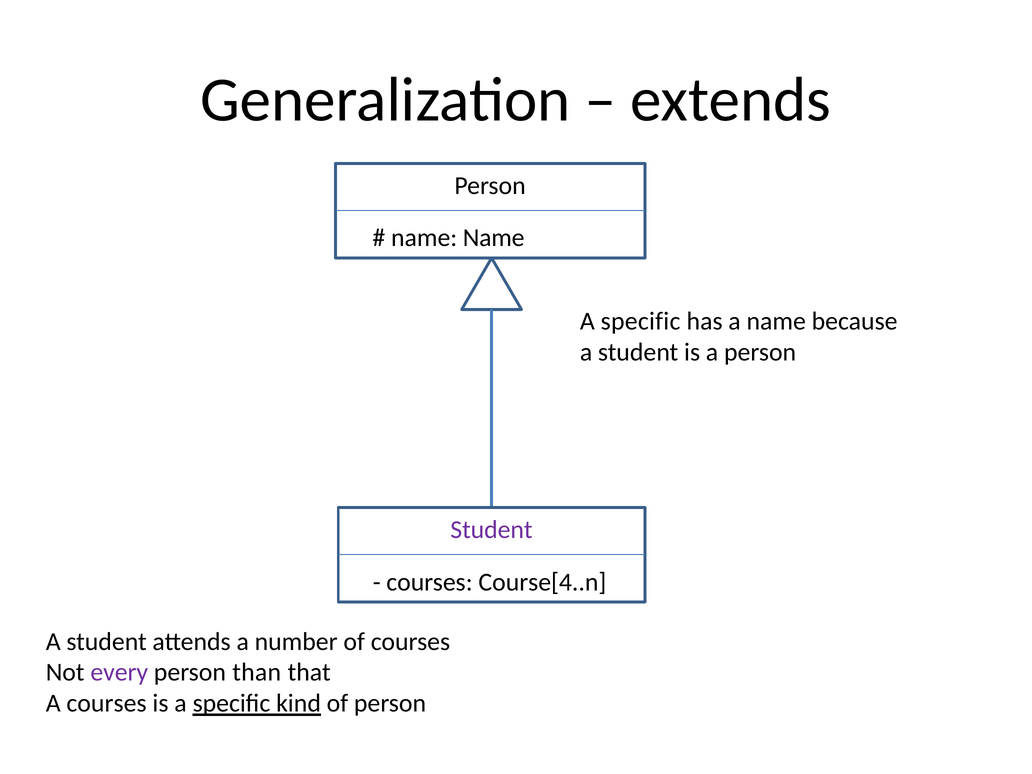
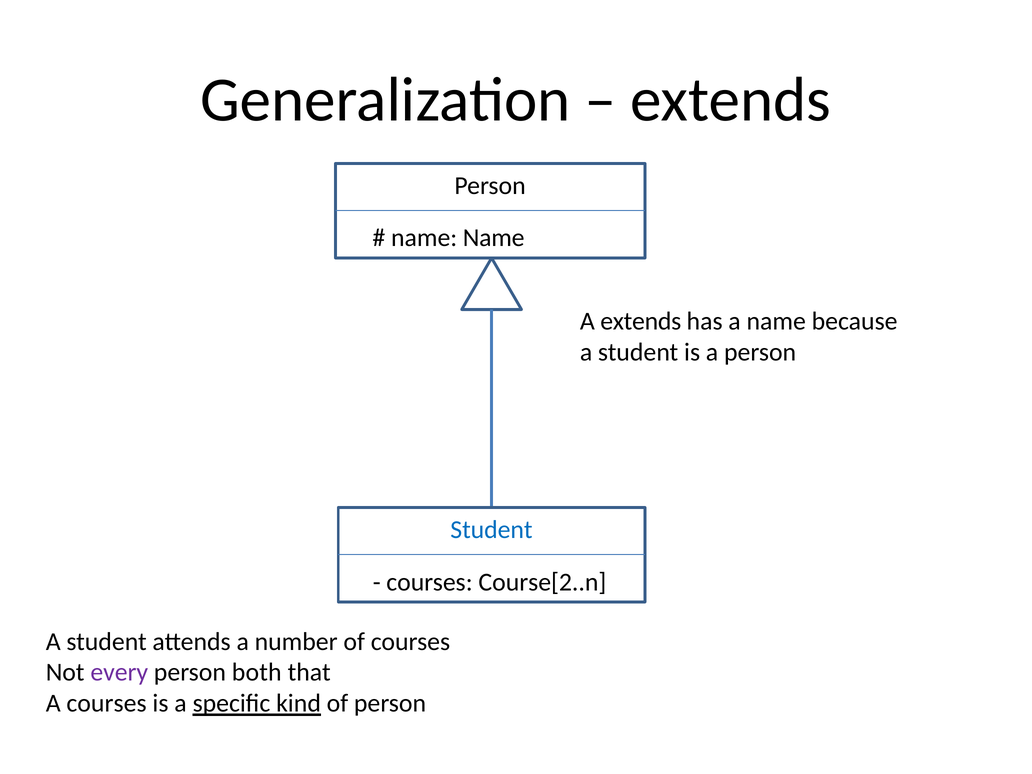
specific: specific -> extends (641, 321)
Student colour: purple -> blue (491, 530)
Course[4..n: Course[4..n -> Course[2..n (542, 582)
than: than -> both (257, 672)
